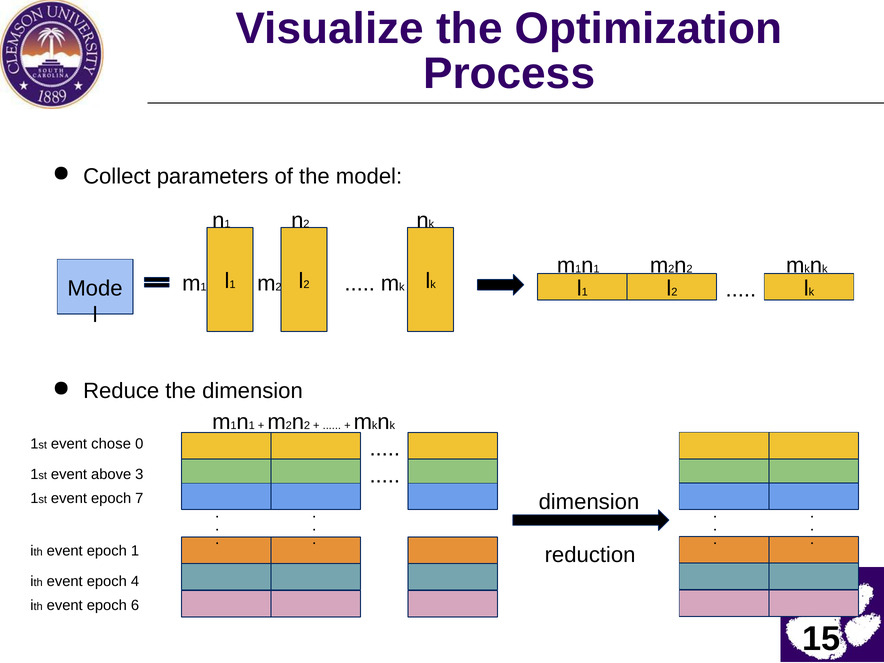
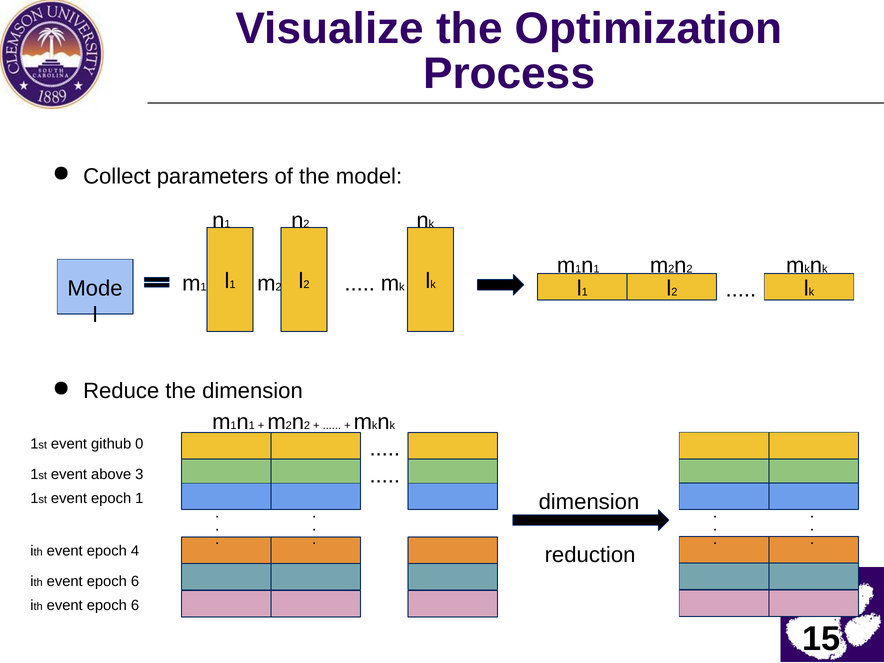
chose: chose -> github (111, 444)
epoch 7: 7 -> 1 (139, 498)
epoch 1: 1 -> 4 (135, 551)
4: 4 -> 6 (135, 582)
